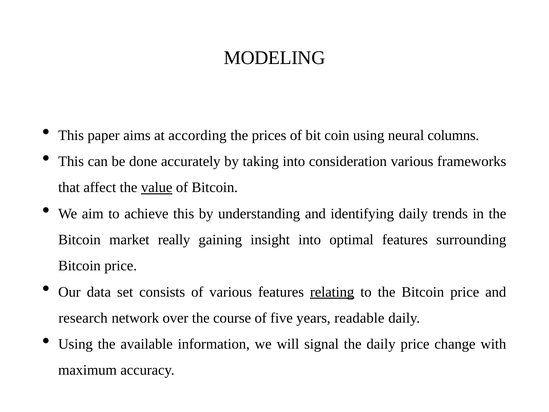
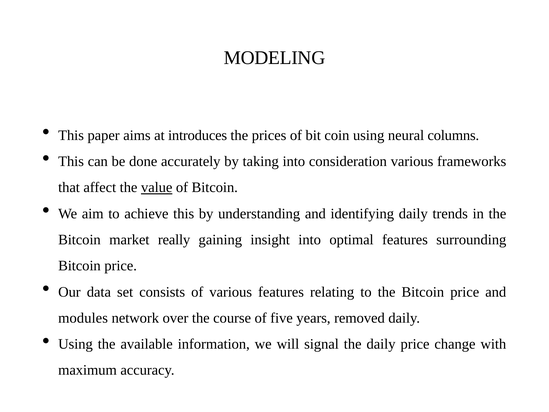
according: according -> introduces (198, 135)
relating underline: present -> none (332, 292)
research: research -> modules (83, 318)
readable: readable -> removed (359, 318)
